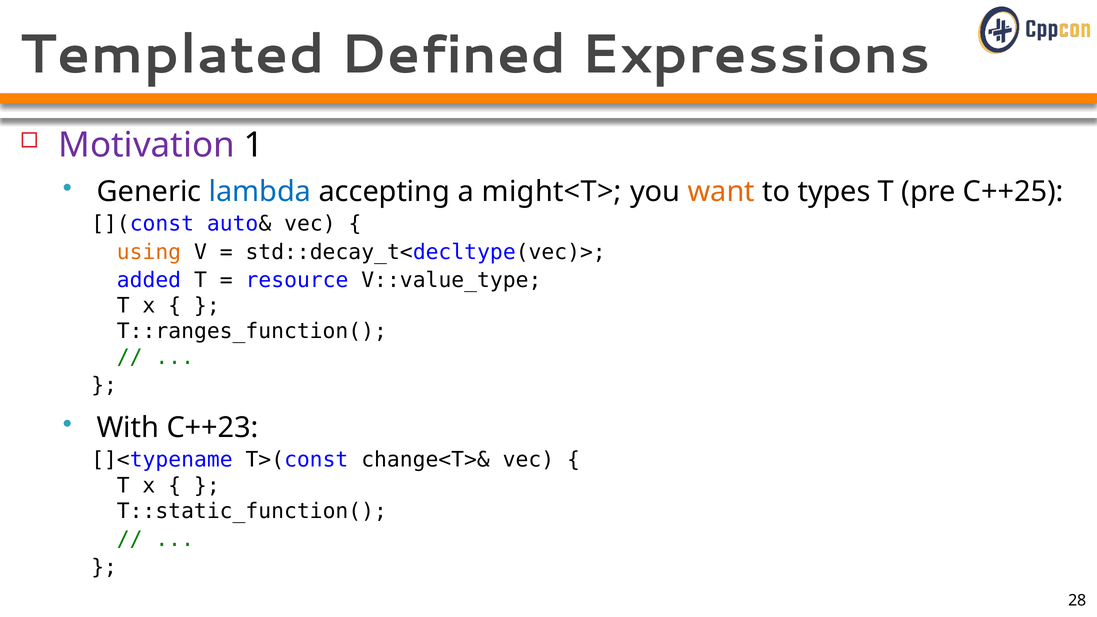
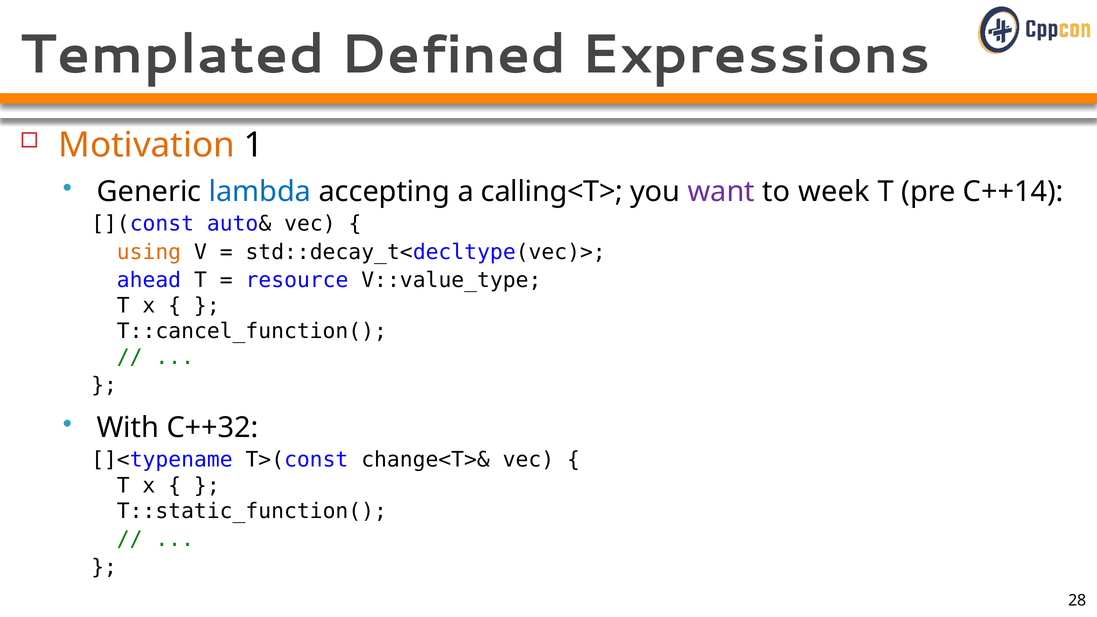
Motivation colour: purple -> orange (147, 145)
might<T>: might<T> -> calling<T> (552, 192)
want colour: orange -> purple (721, 192)
types: types -> week (834, 192)
C++25: C++25 -> C++14 (1013, 192)
added: added -> ahead (149, 280)
T::ranges_function(: T::ranges_function( -> T::cancel_function( (252, 331)
C++23: C++23 -> C++32 (213, 428)
